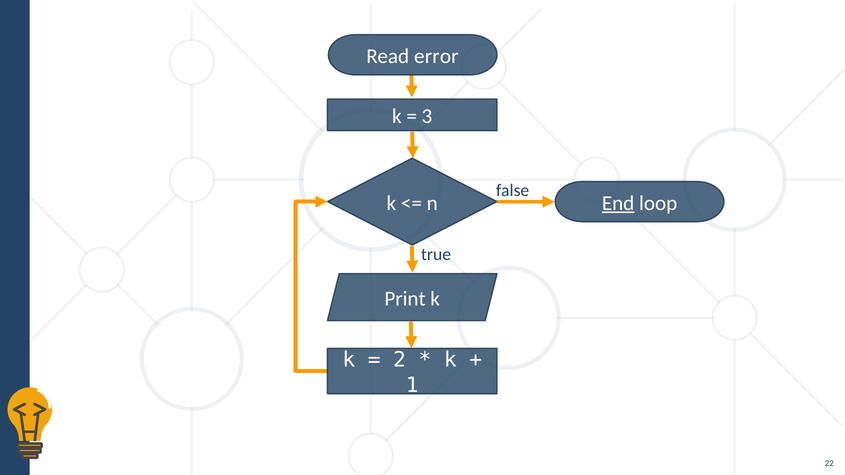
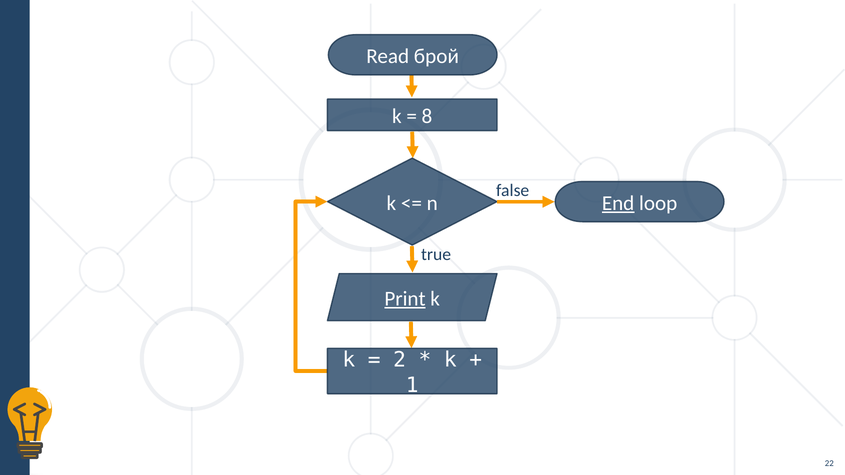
error: error -> брой (436, 56)
3: 3 -> 8 (427, 116)
Print underline: none -> present (405, 299)
